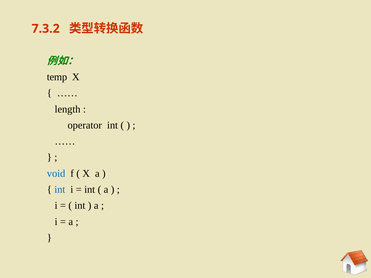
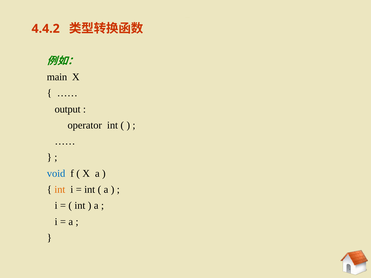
7.3.2: 7.3.2 -> 4.4.2 (46, 29)
temp: temp -> main (57, 77)
length: length -> output (68, 109)
int colour: blue -> orange (60, 190)
